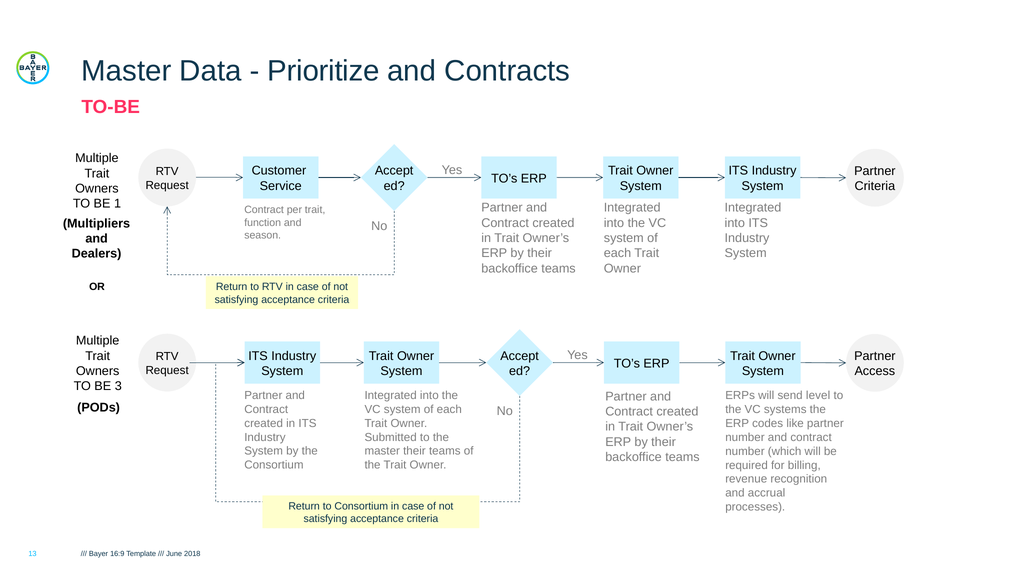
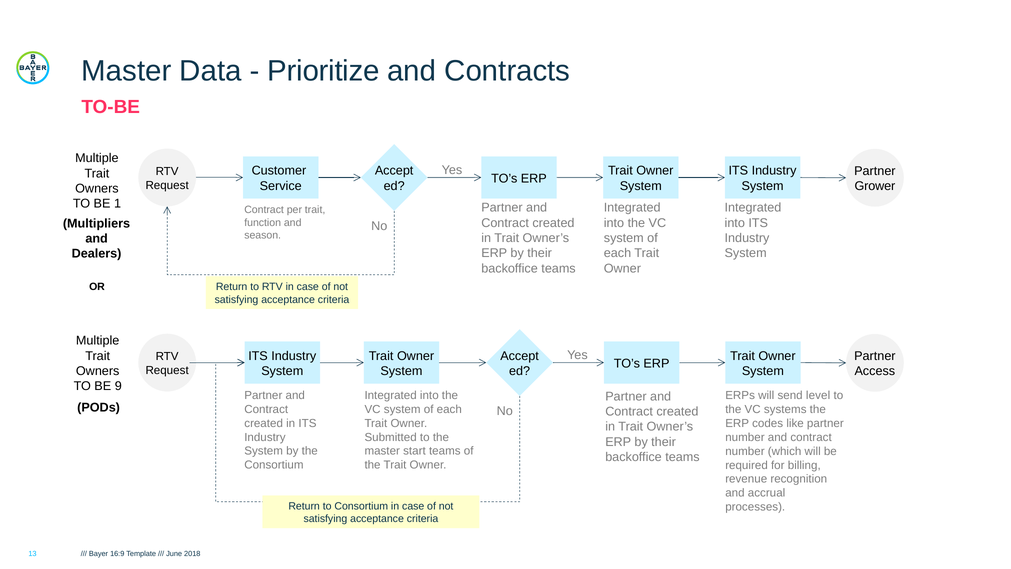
Criteria: Criteria -> Grower (875, 186)
3: 3 -> 9 (118, 386)
master their: their -> start (414, 451)
